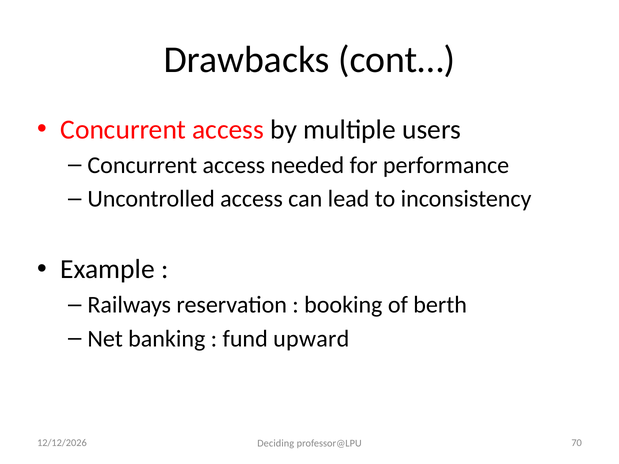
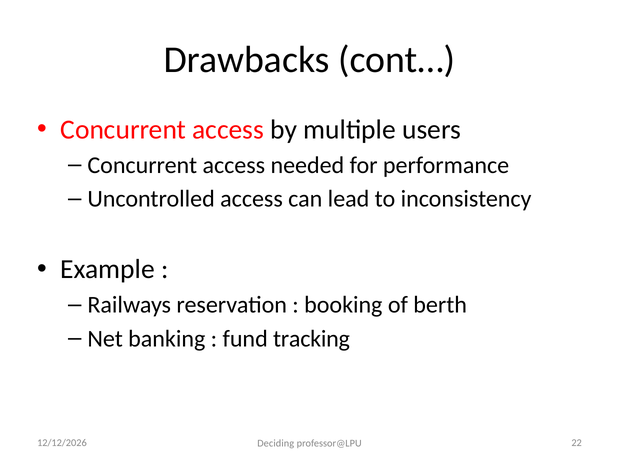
upward: upward -> tracking (311, 339)
70: 70 -> 22 (577, 443)
